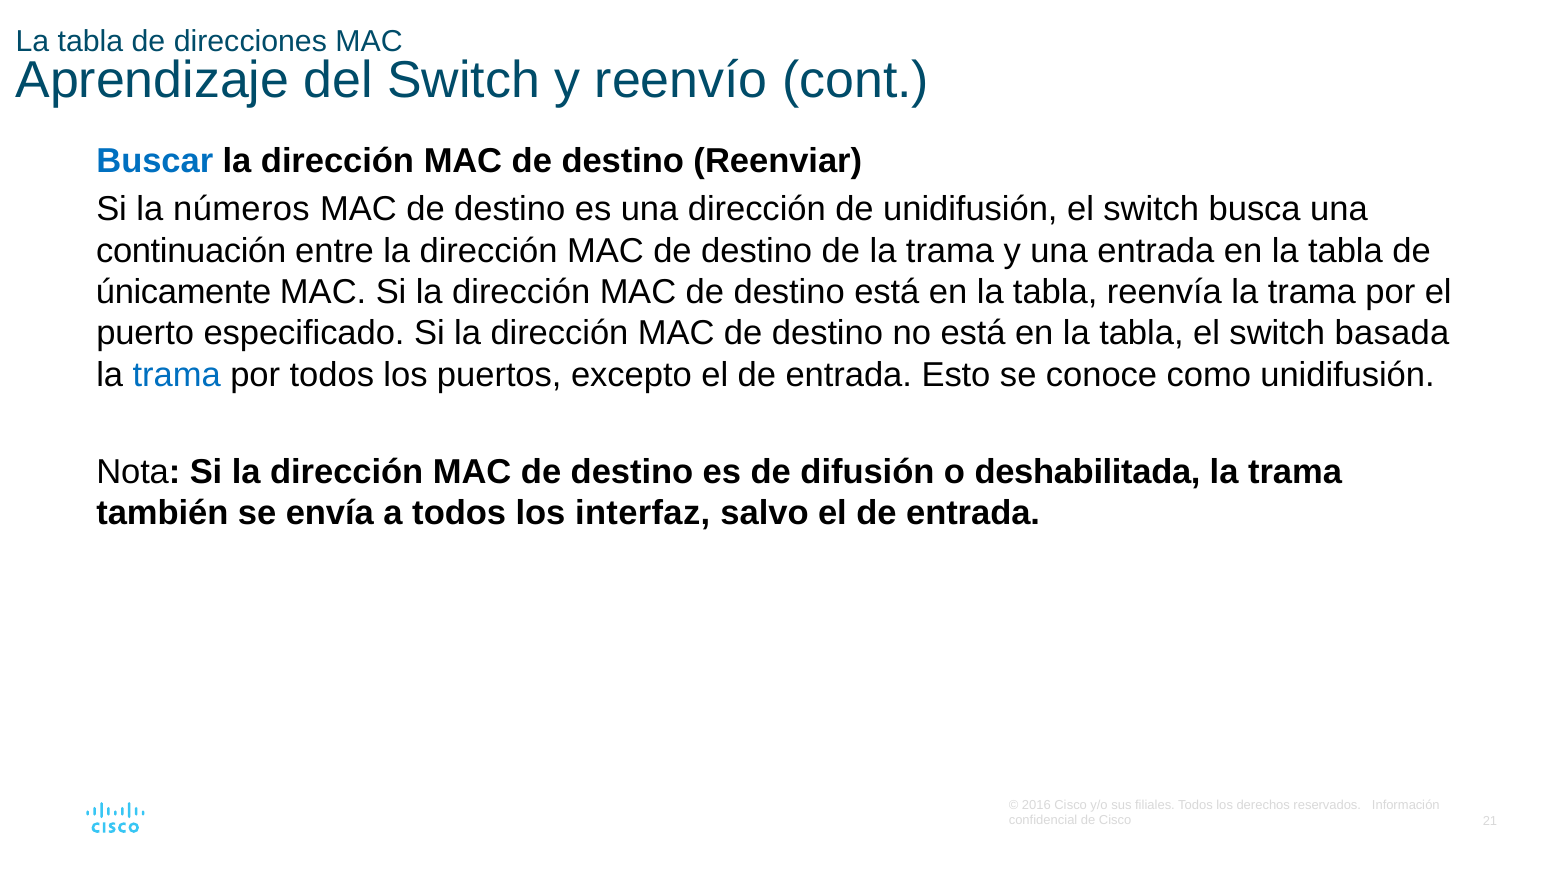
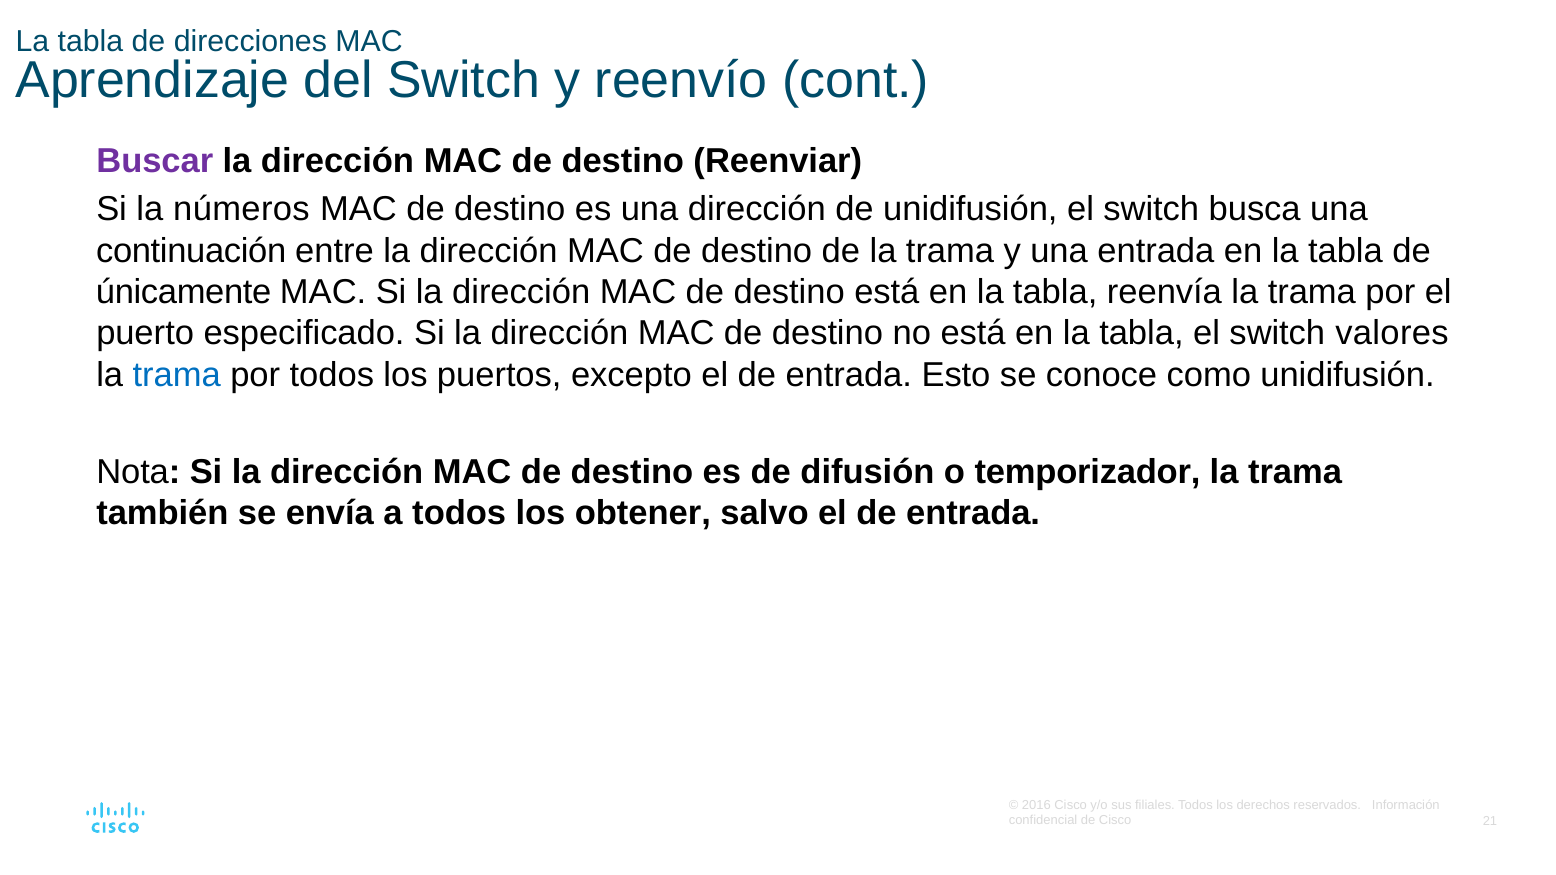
Buscar colour: blue -> purple (155, 161)
basada: basada -> valores (1392, 334)
deshabilitada: deshabilitada -> temporizador (1087, 472)
interfaz: interfaz -> obtener (643, 513)
